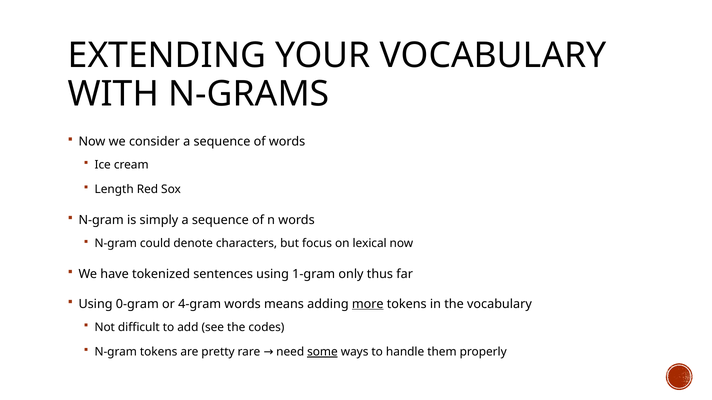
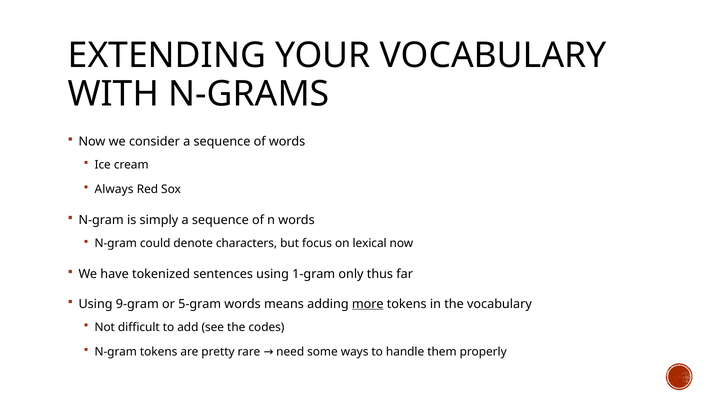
Length: Length -> Always (114, 190)
0-gram: 0-gram -> 9-gram (137, 304)
4-gram: 4-gram -> 5-gram (200, 304)
some underline: present -> none (322, 352)
